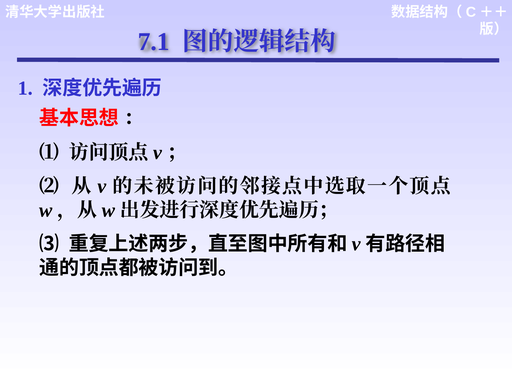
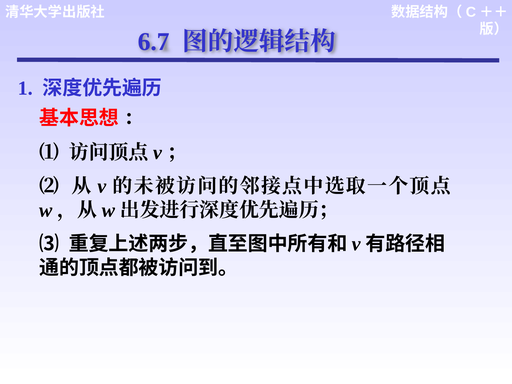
7.1: 7.1 -> 6.7 (154, 42)
